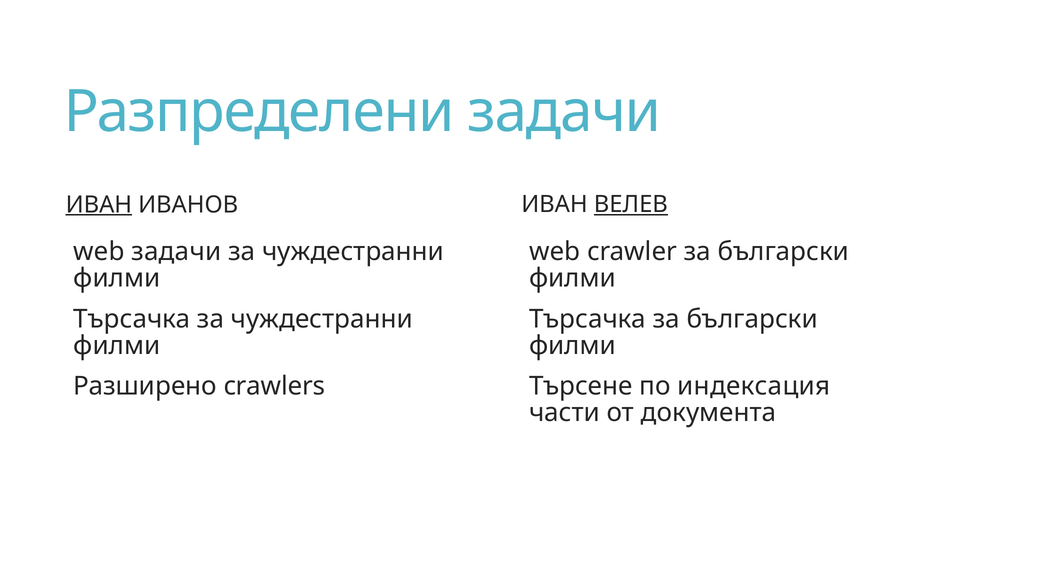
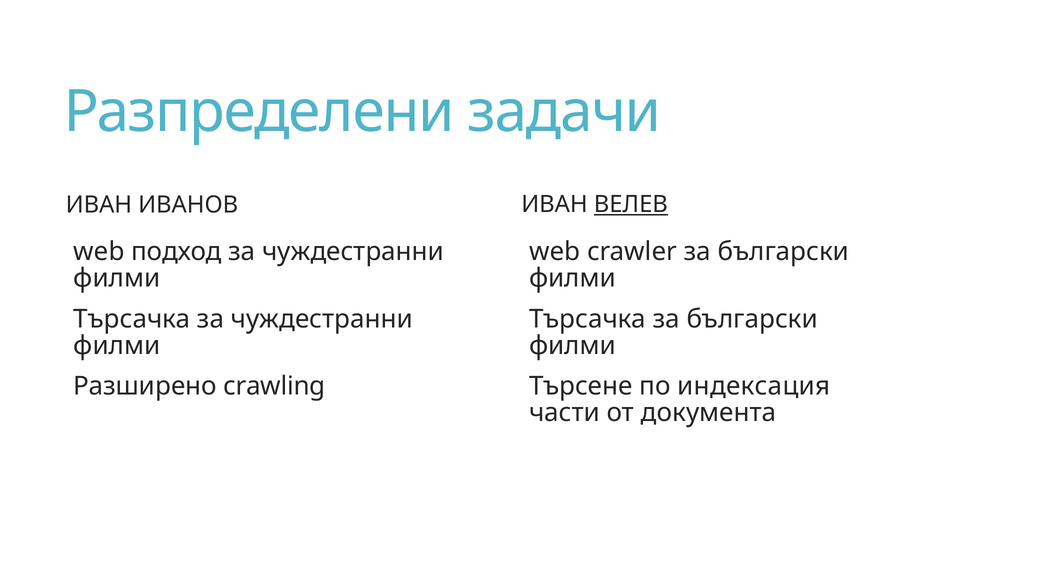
ИВАН underline: present -> none (99, 205)
web задачи: задачи -> подход (177, 252)
crawlers: crawlers -> crawling (274, 386)
